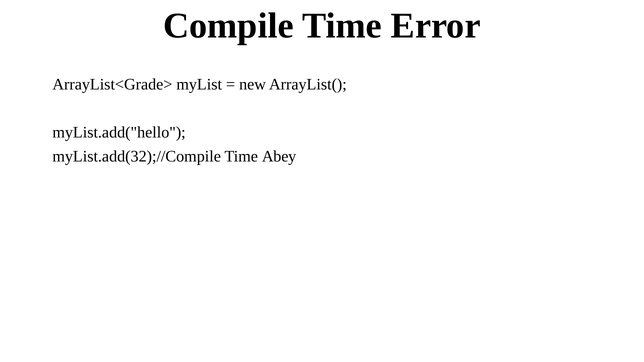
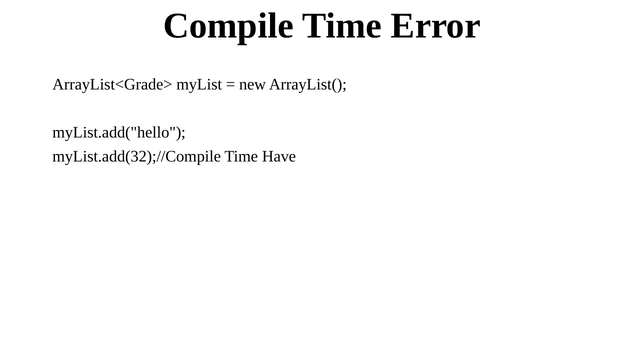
Abey: Abey -> Have (279, 157)
